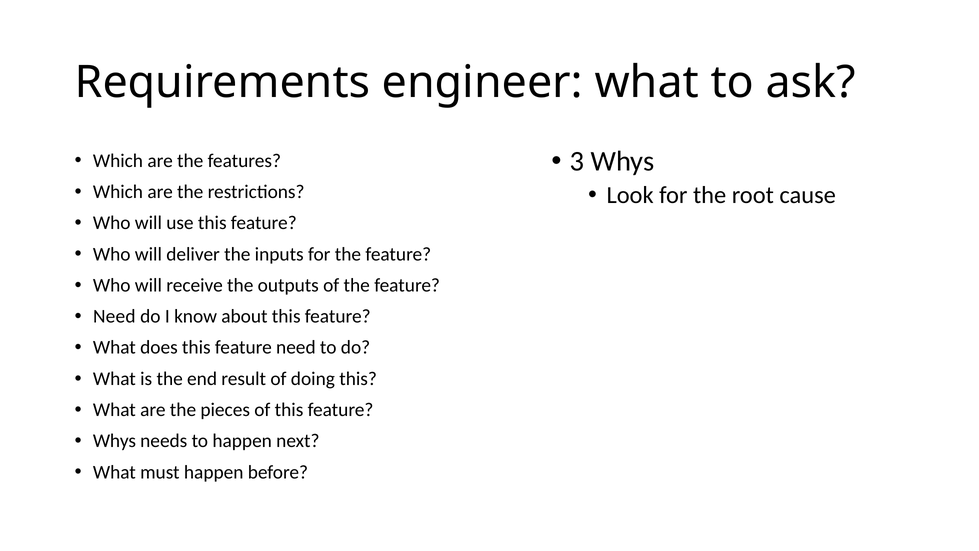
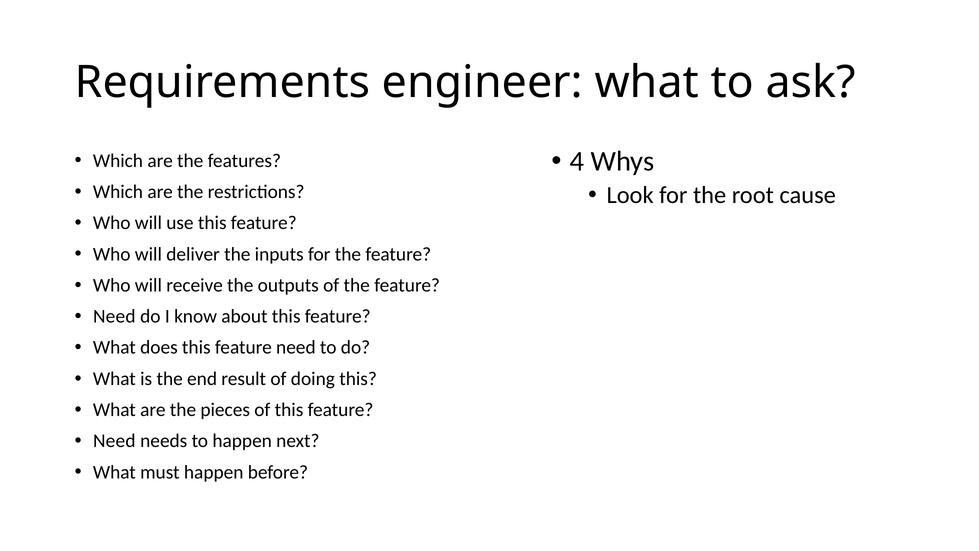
3: 3 -> 4 (577, 161)
Whys: Whys -> Need (114, 441)
